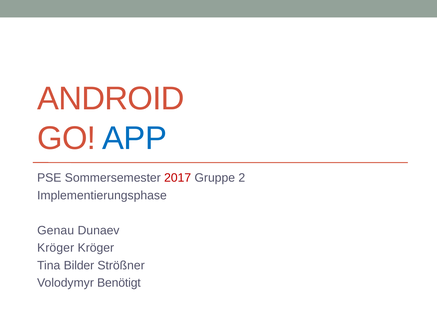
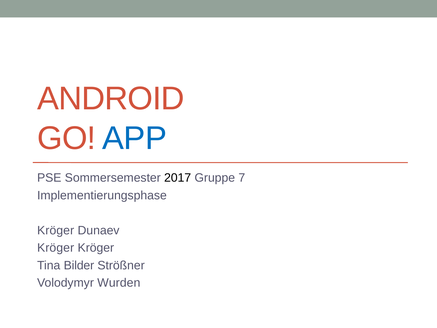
2017 colour: red -> black (178, 178)
2: 2 -> 7 (242, 178)
Genau: Genau -> Kröger (56, 230)
Benötigt: Benötigt -> Wurden (119, 283)
